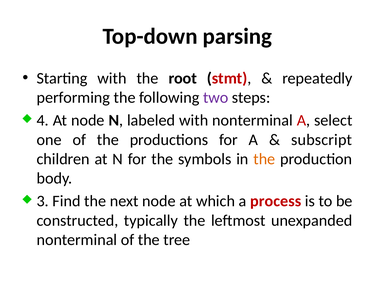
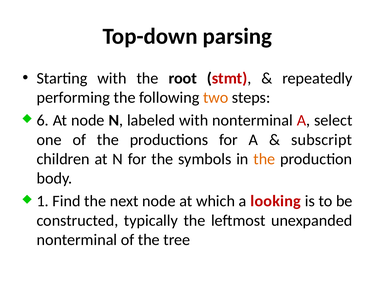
two colour: purple -> orange (216, 98)
4: 4 -> 6 (43, 120)
3: 3 -> 1 (43, 201)
process: process -> looking (276, 201)
